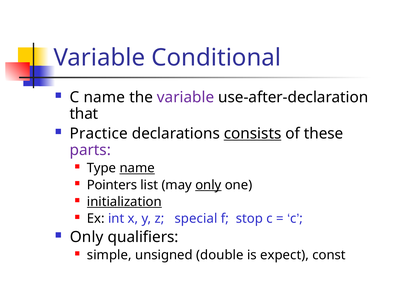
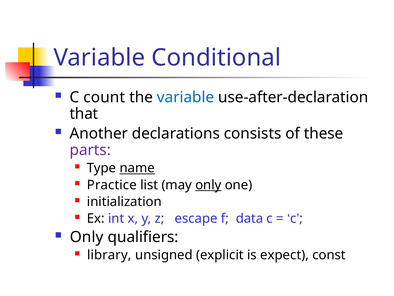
C name: name -> count (104, 97)
variable colour: purple -> blue (186, 97)
Practice: Practice -> Another (99, 133)
consists underline: present -> none (253, 133)
Pointers: Pointers -> Practice (112, 185)
initialization underline: present -> none (124, 201)
special: special -> escape (196, 218)
stop: stop -> data (249, 218)
simple: simple -> library (109, 255)
double: double -> explicit (220, 255)
